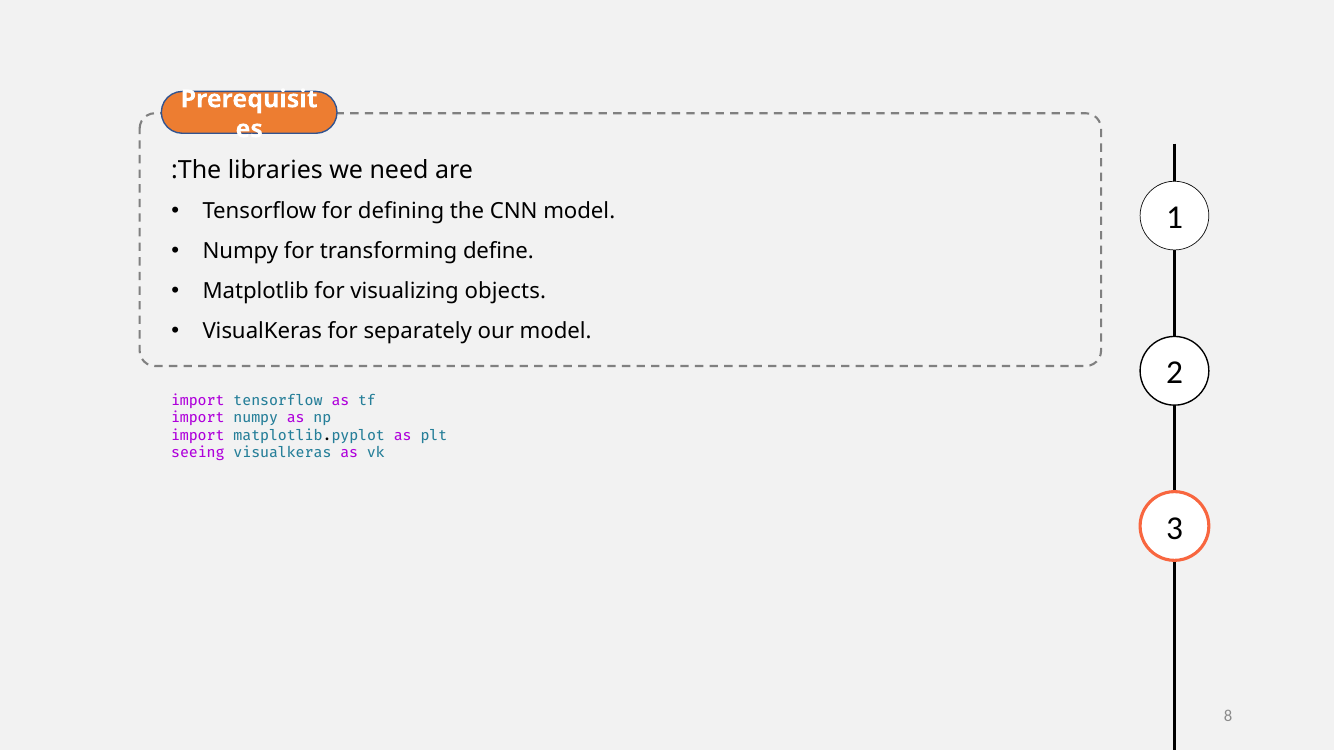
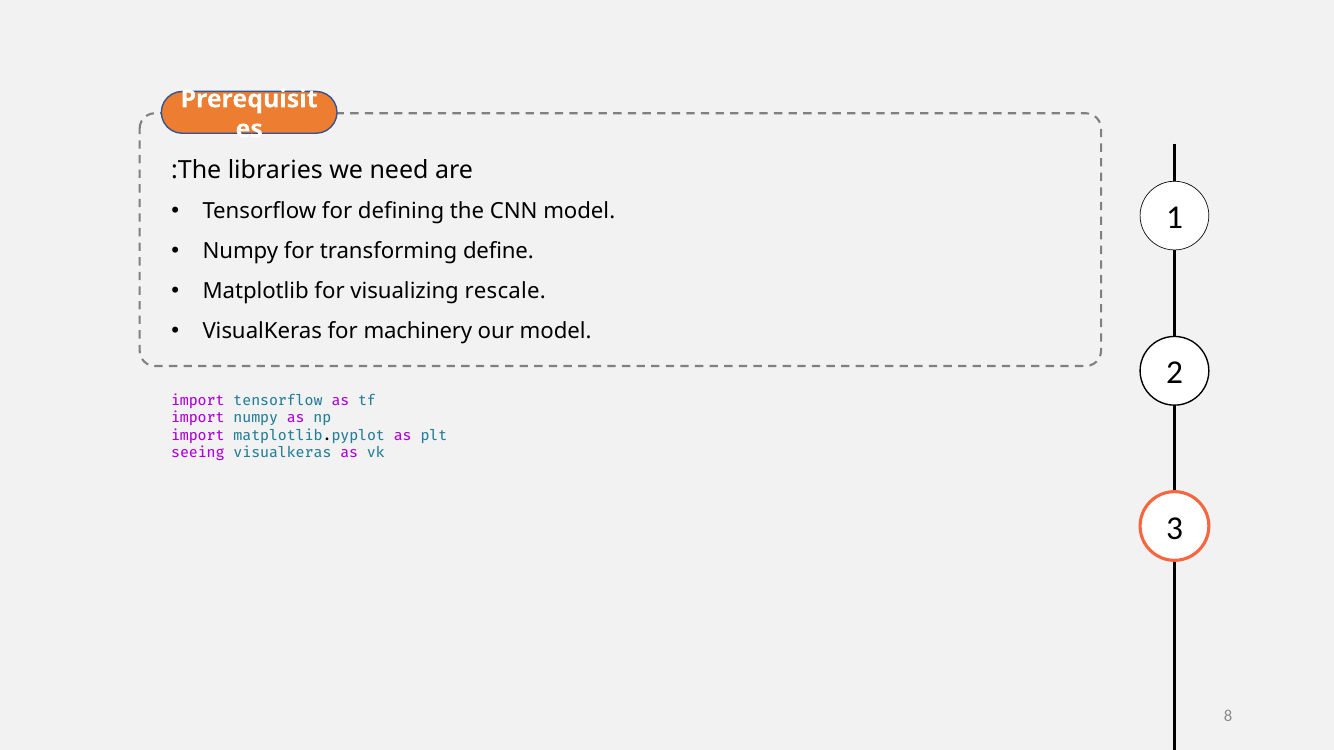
objects: objects -> rescale (505, 291)
separately: separately -> machinery (418, 331)
